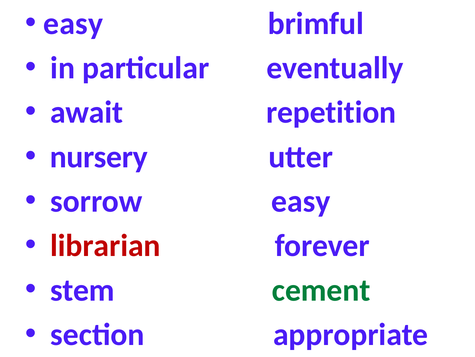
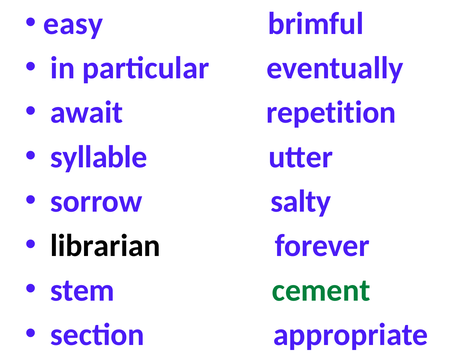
nursery: nursery -> syllable (99, 157)
sorrow easy: easy -> salty (301, 201)
librarian colour: red -> black (105, 245)
